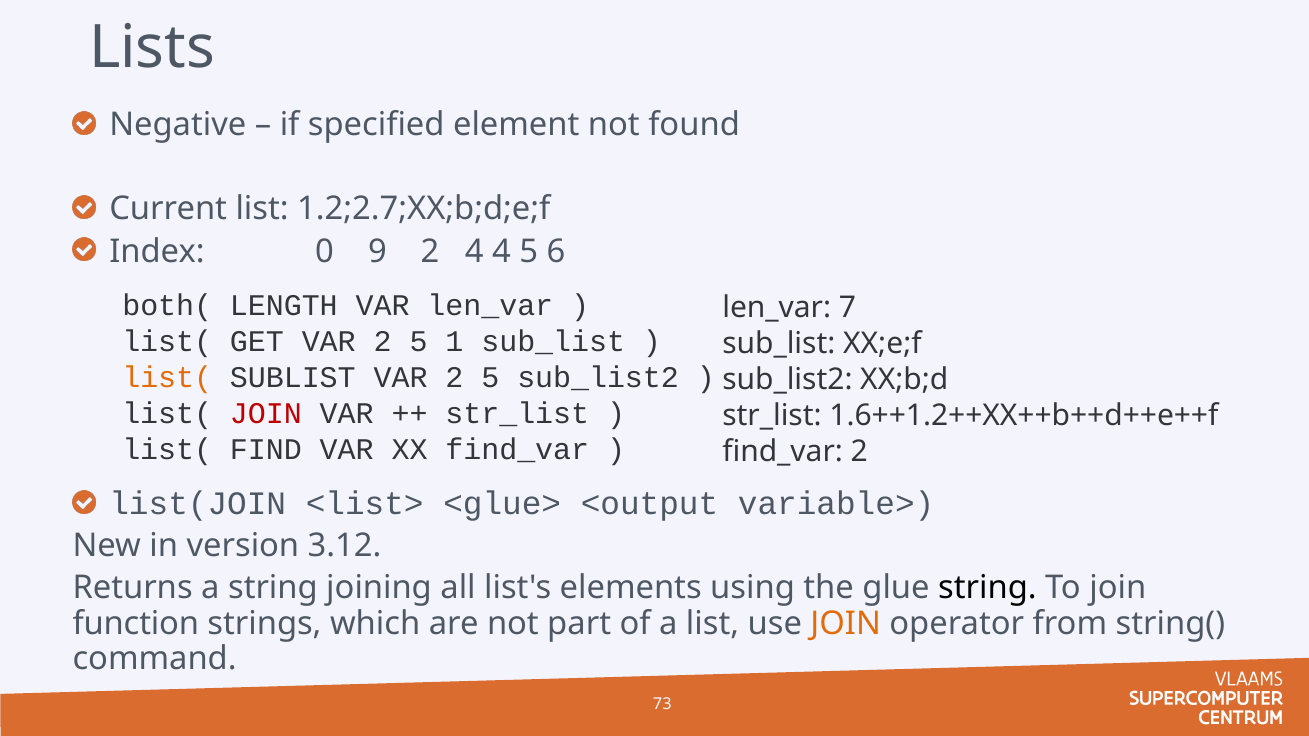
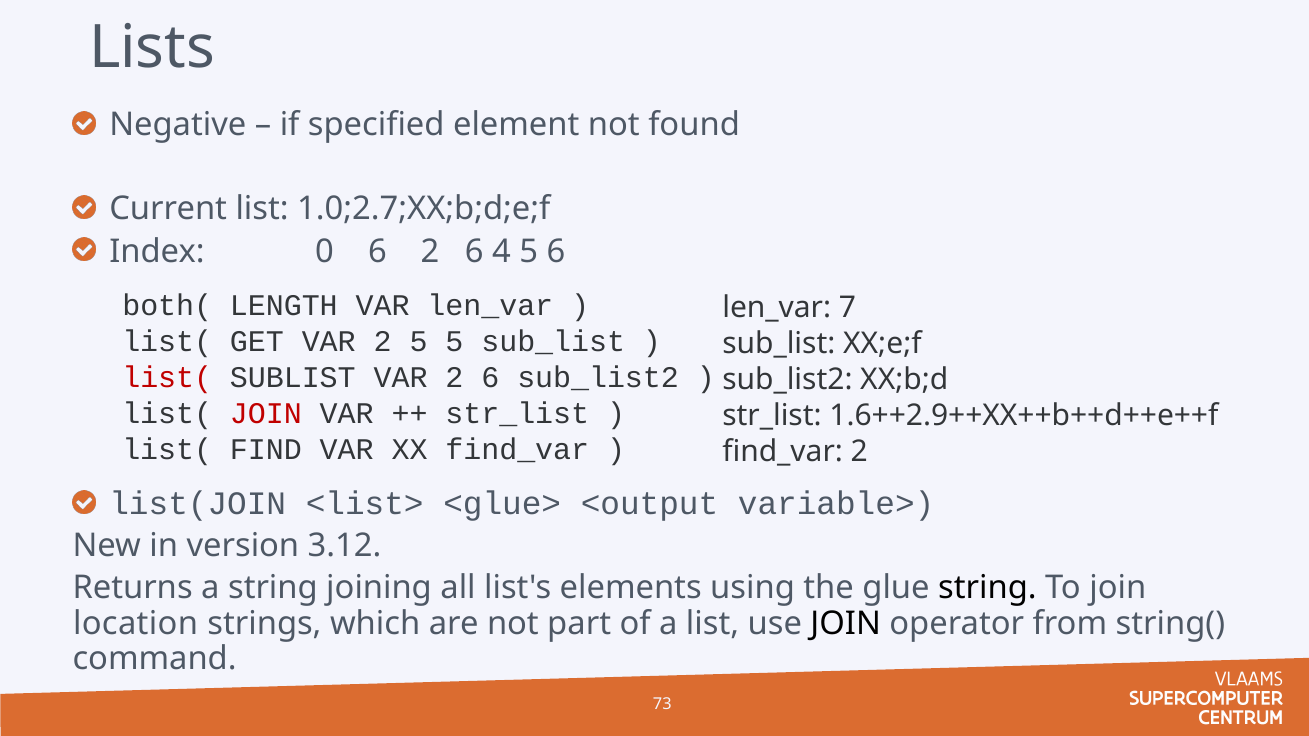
1.2;2.7;XX;b;d;e;f: 1.2;2.7;XX;b;d;e;f -> 1.0;2.7;XX;b;d;e;f (424, 209)
0 9: 9 -> 6 (377, 251)
4: 4 -> 6 (474, 251)
5 1: 1 -> 5 (454, 342)
list( colour: orange -> red (167, 378)
SUBLIST VAR 2 5: 5 -> 6 (490, 378)
1.6++1.2++XX++b++d++e++f: 1.6++1.2++XX++b++d++e++f -> 1.6++2.9++XX++b++d++e++f (1024, 416)
function: function -> location (136, 624)
JOIN colour: orange -> black (846, 624)
